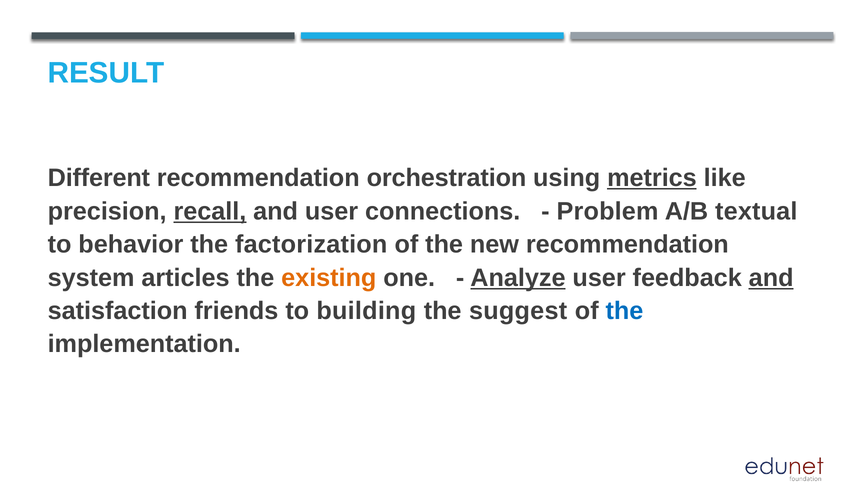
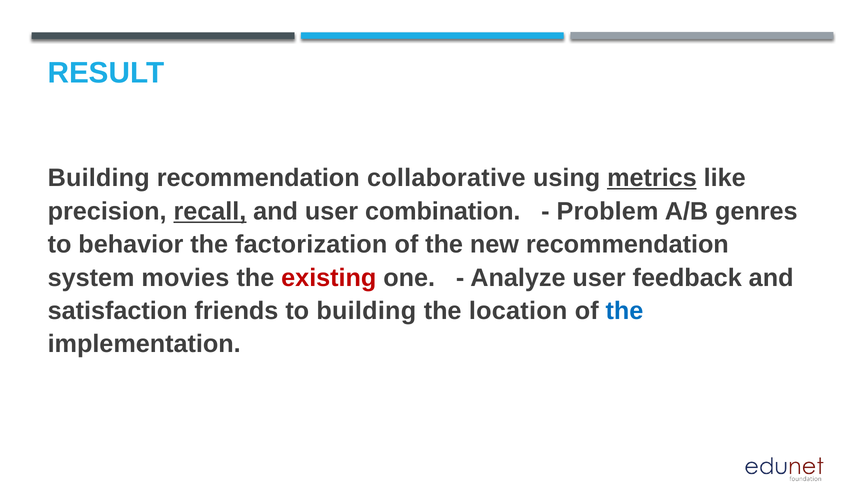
Different: Different -> Building (99, 178)
orchestration: orchestration -> collaborative (446, 178)
connections: connections -> combination (443, 212)
textual: textual -> genres (756, 212)
articles: articles -> movies (185, 278)
existing colour: orange -> red (329, 278)
Analyze underline: present -> none (518, 278)
and underline: present -> none (771, 278)
suggest: suggest -> location (518, 311)
